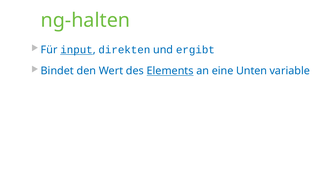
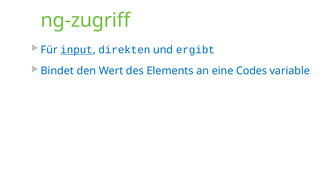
ng-halten: ng-halten -> ng-zugriff (85, 20)
Elements underline: present -> none (170, 71)
Unten: Unten -> Codes (252, 71)
